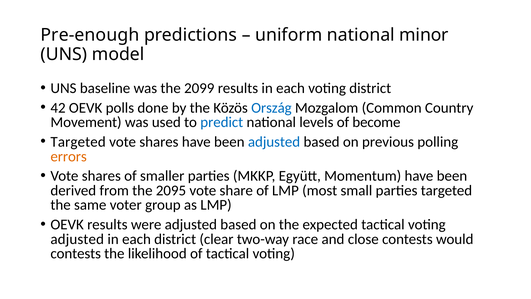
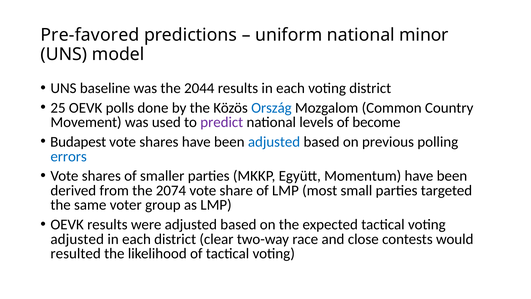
Pre-enough: Pre-enough -> Pre-favored (90, 35)
2099: 2099 -> 2044 (199, 88)
42: 42 -> 25 (58, 108)
predict colour: blue -> purple (222, 122)
Targeted: Targeted -> Budapest (78, 142)
errors colour: orange -> blue (69, 156)
2095: 2095 -> 2074 (171, 190)
contests: contests -> resulted (76, 253)
